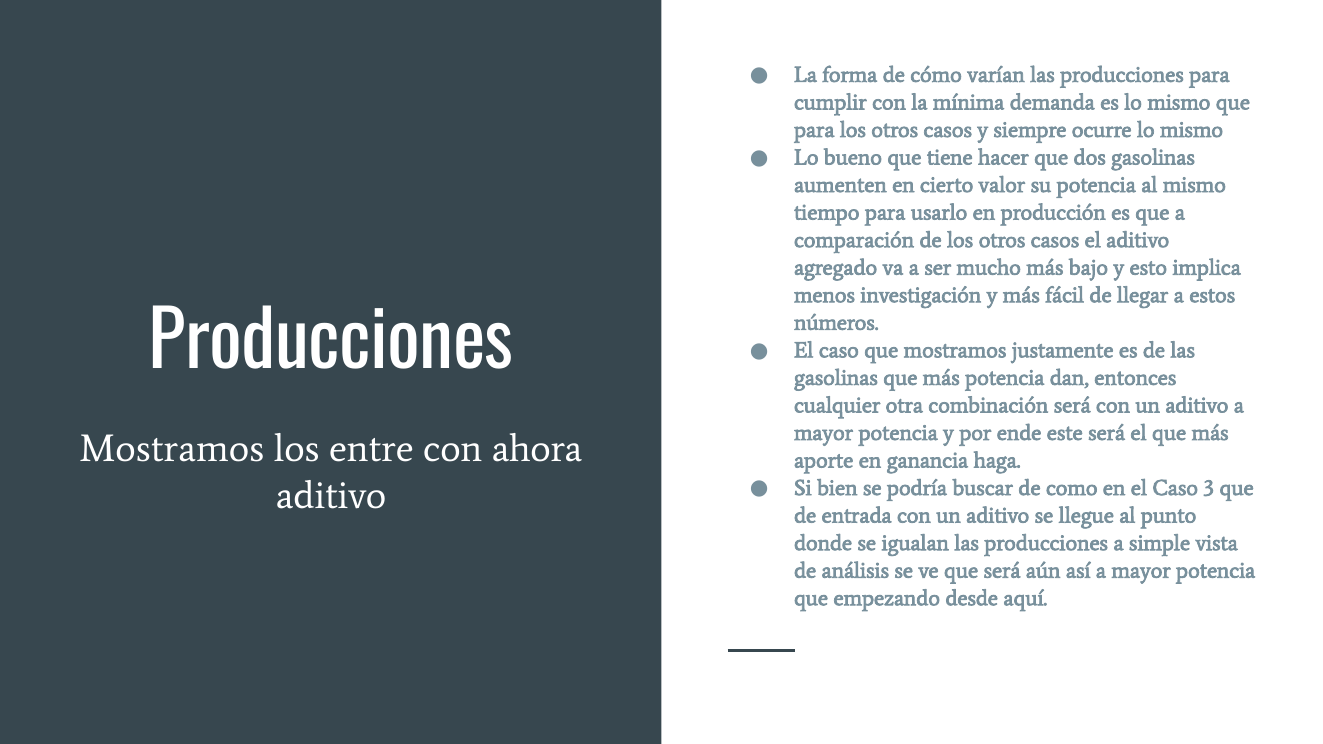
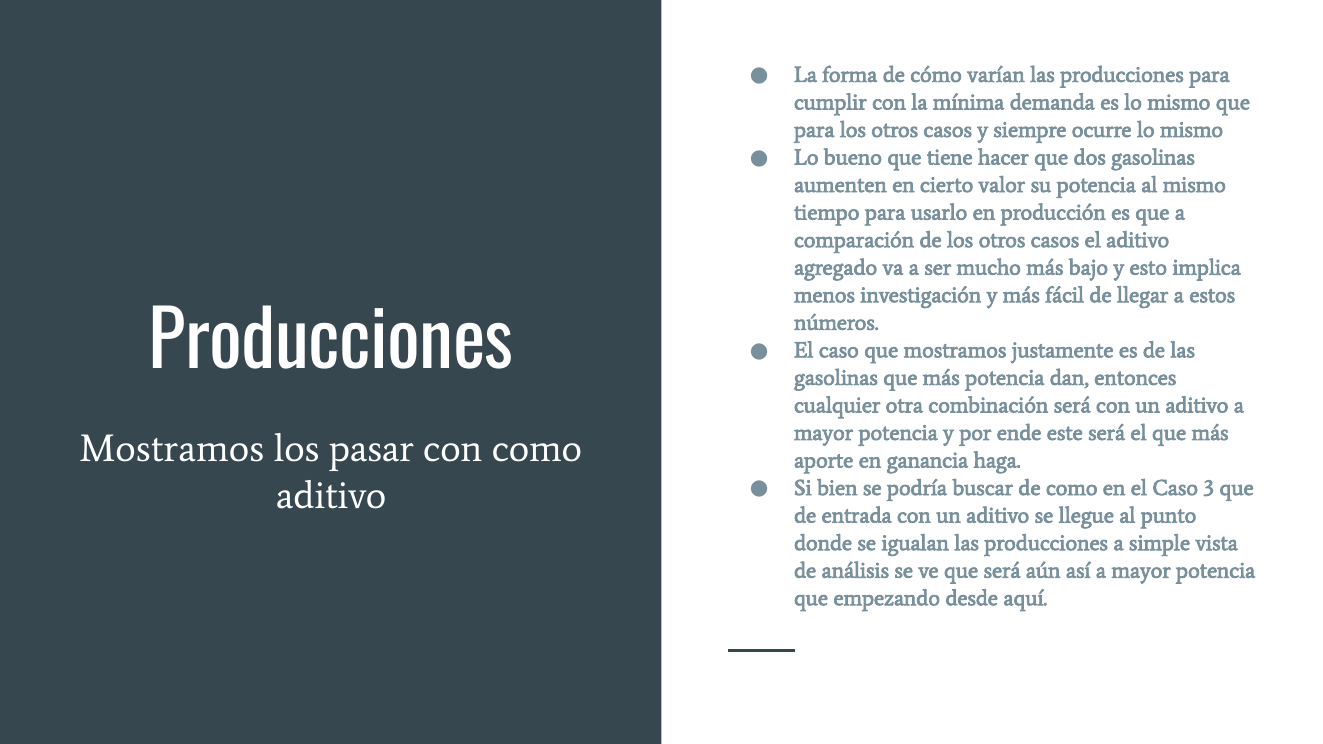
entre: entre -> pasar (371, 449)
con ahora: ahora -> como (537, 449)
